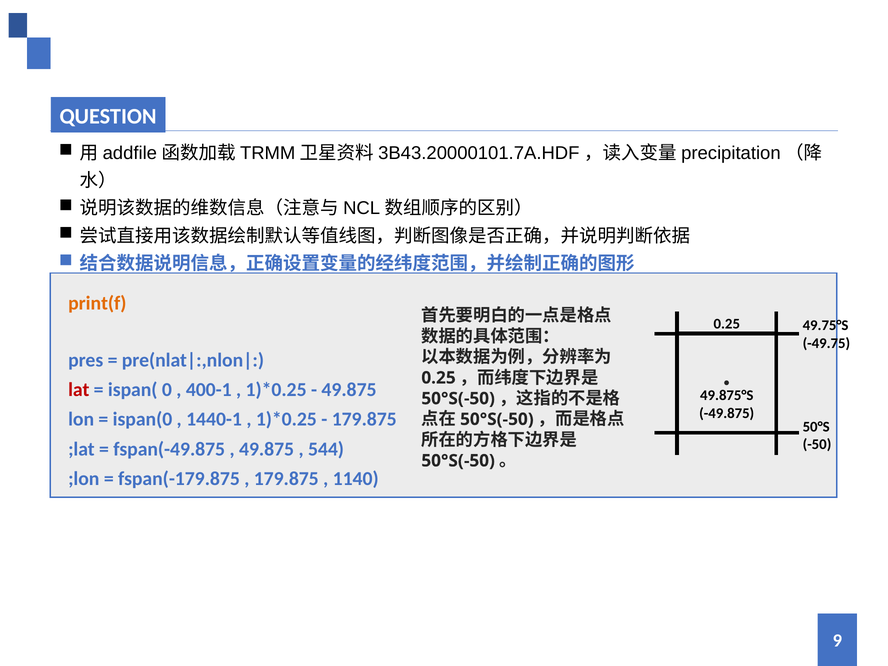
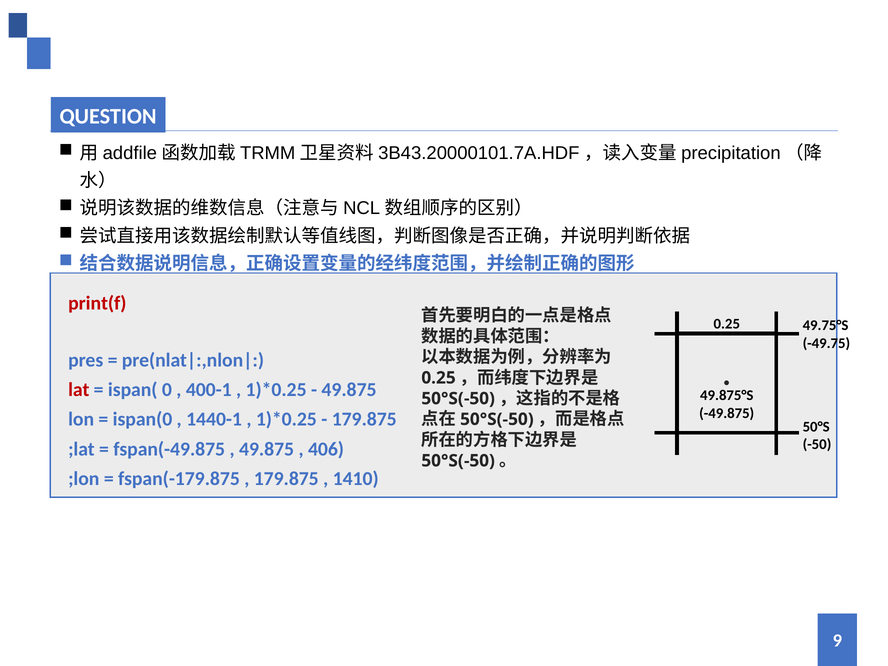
print(f colour: orange -> red (97, 303)
544: 544 -> 406 (326, 449)
1140: 1140 -> 1410 (356, 479)
